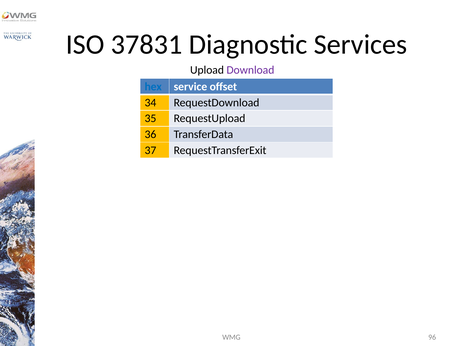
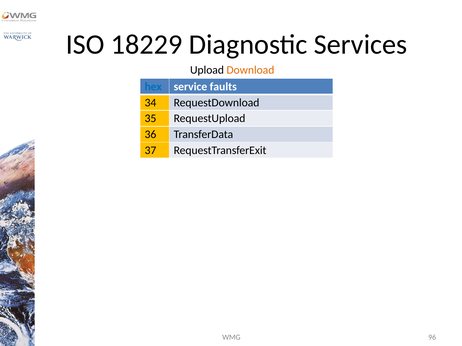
37831: 37831 -> 18229 (147, 45)
Download colour: purple -> orange (250, 70)
offset: offset -> faults (223, 87)
